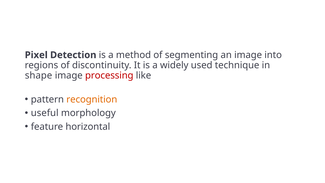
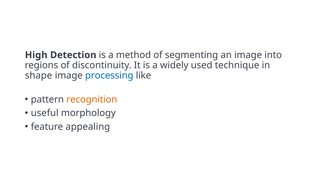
Pixel: Pixel -> High (36, 55)
processing colour: red -> blue (109, 75)
horizontal: horizontal -> appealing (88, 127)
